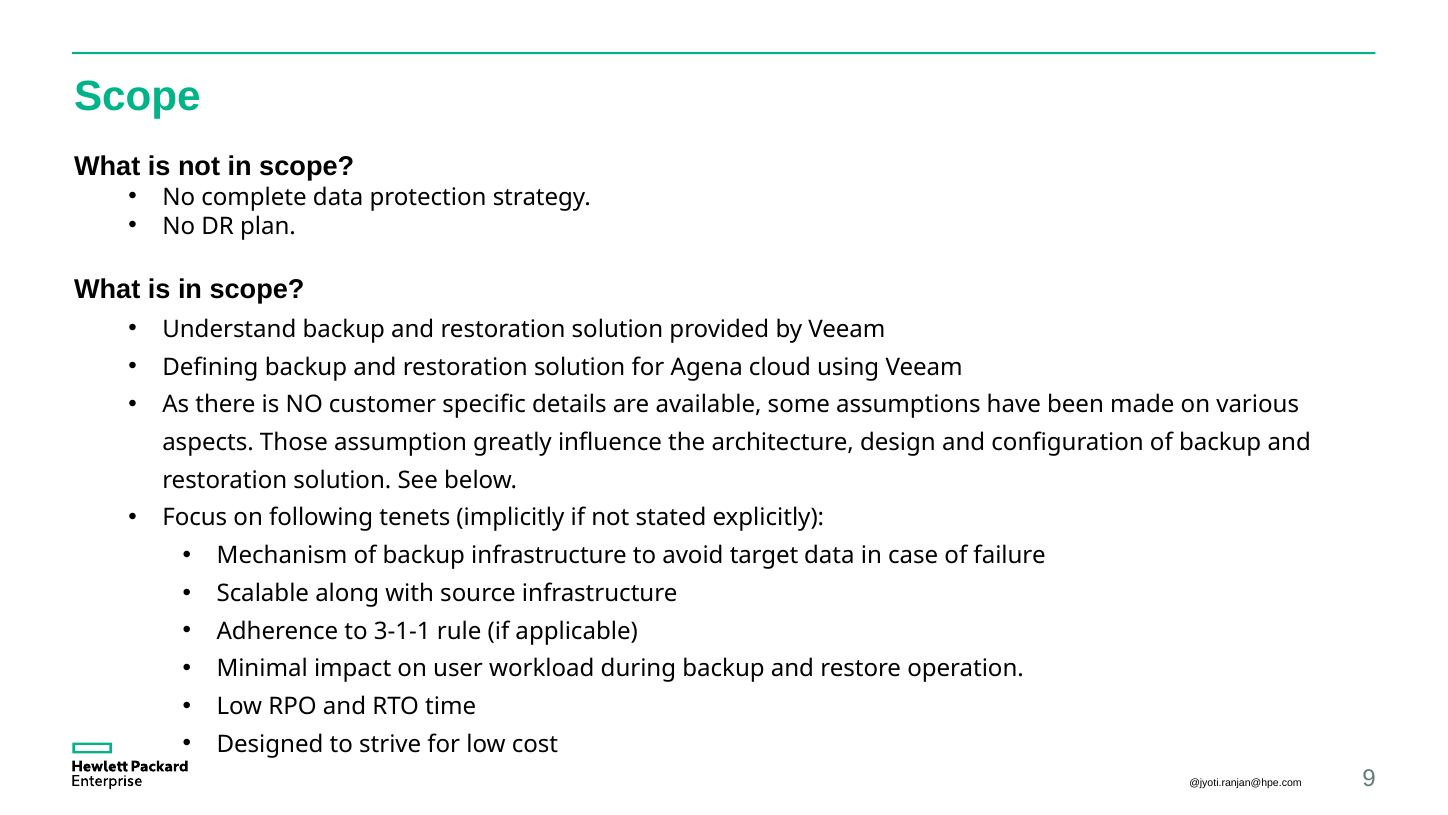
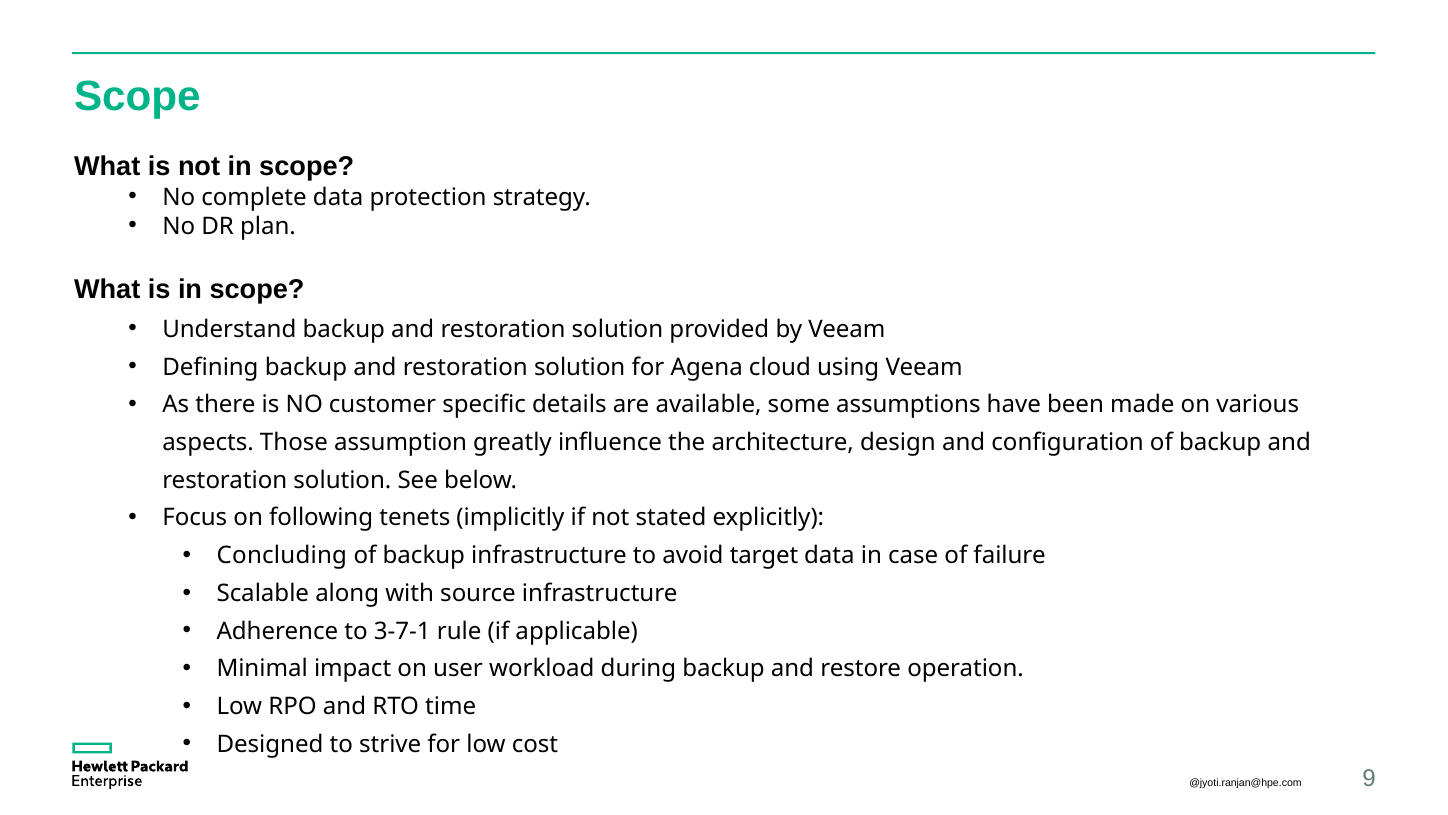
Mechanism: Mechanism -> Concluding (282, 555)
3-1-1: 3-1-1 -> 3-7-1 (402, 631)
